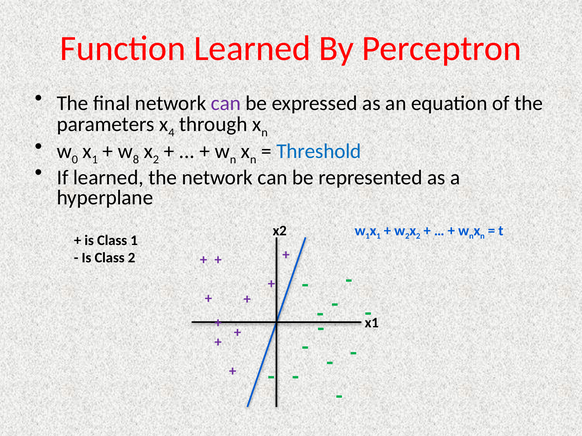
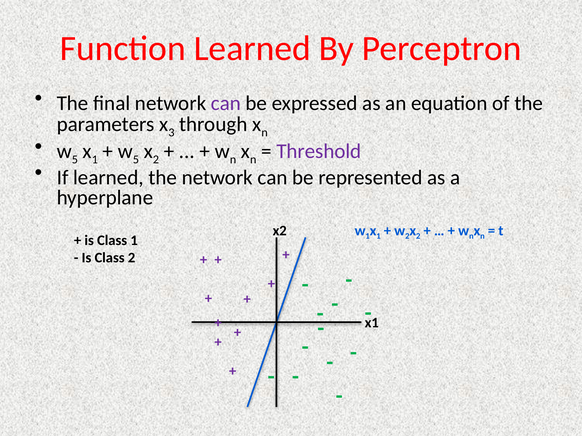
4: 4 -> 3 (171, 133)
0: 0 -> 5 (75, 160)
8: 8 -> 5 (136, 160)
Threshold colour: blue -> purple (319, 151)
